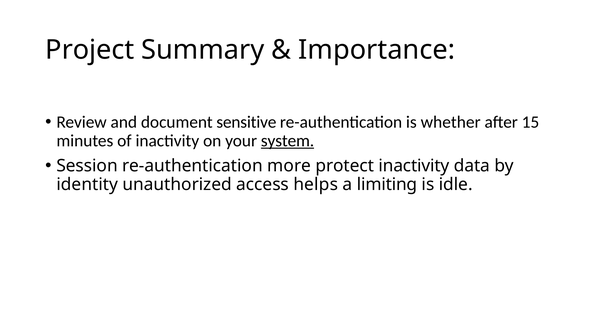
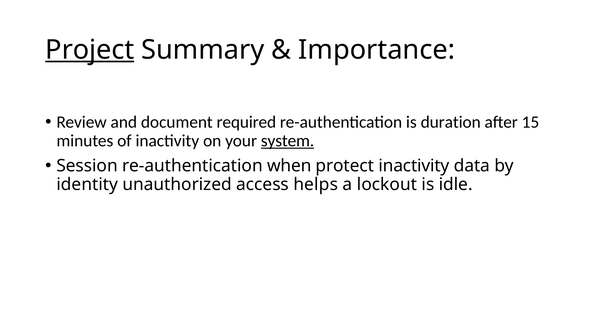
Project underline: none -> present (90, 50)
sensitive: sensitive -> required (246, 122)
whether: whether -> duration (451, 122)
more: more -> when (289, 166)
limiting: limiting -> lockout (387, 184)
